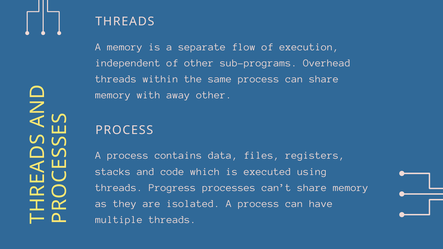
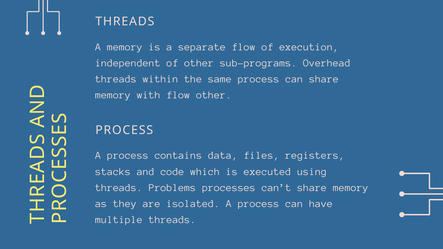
with away: away -> flow (178, 95)
Progress: Progress -> Problems (172, 188)
